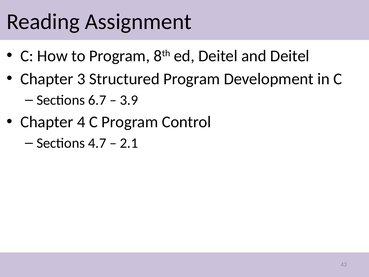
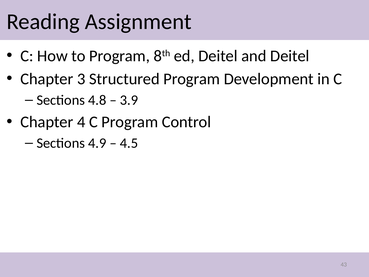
6.7: 6.7 -> 4.8 (97, 100)
4.7: 4.7 -> 4.9 (97, 143)
2.1: 2.1 -> 4.5 (129, 143)
